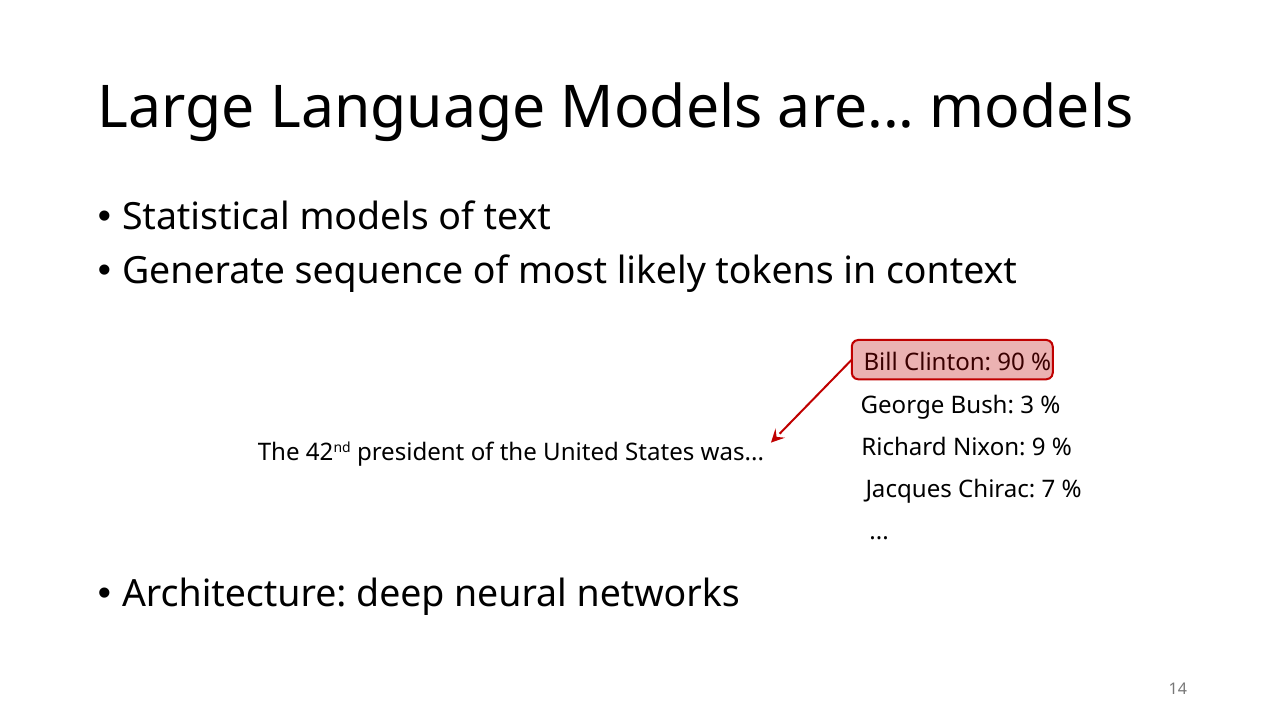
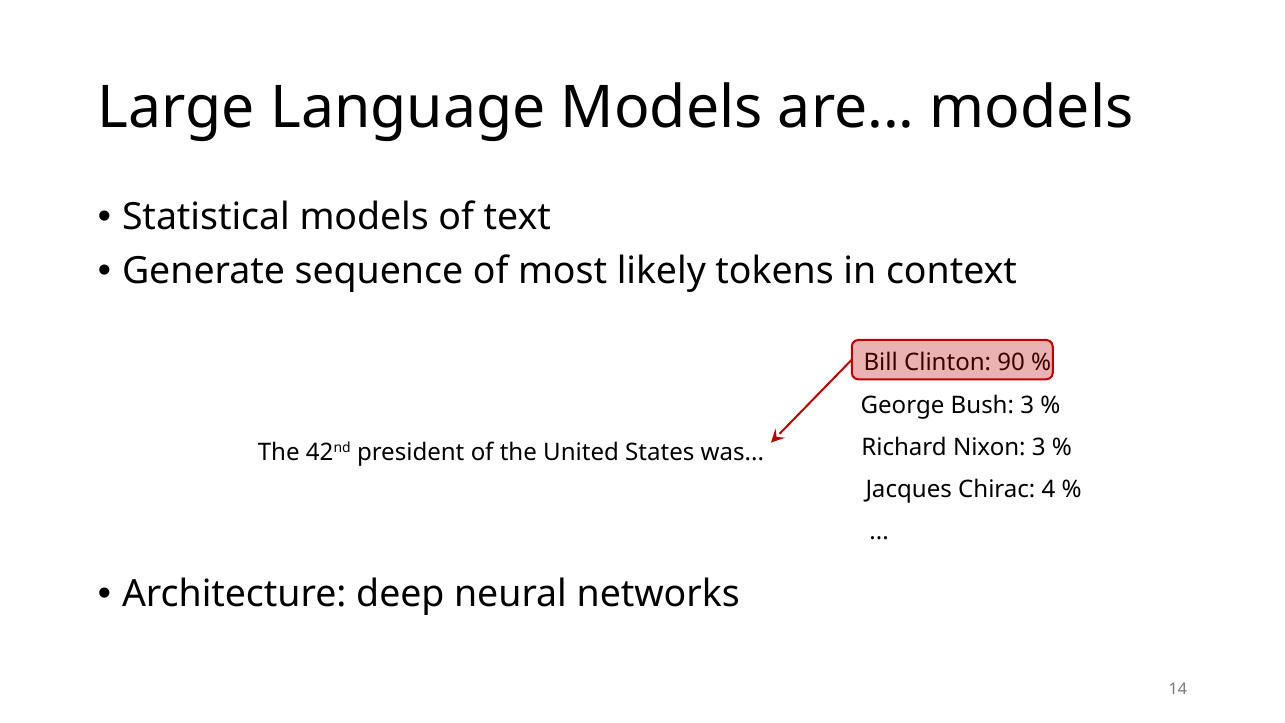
Nixon 9: 9 -> 3 (1039, 447)
7: 7 -> 4 (1049, 490)
